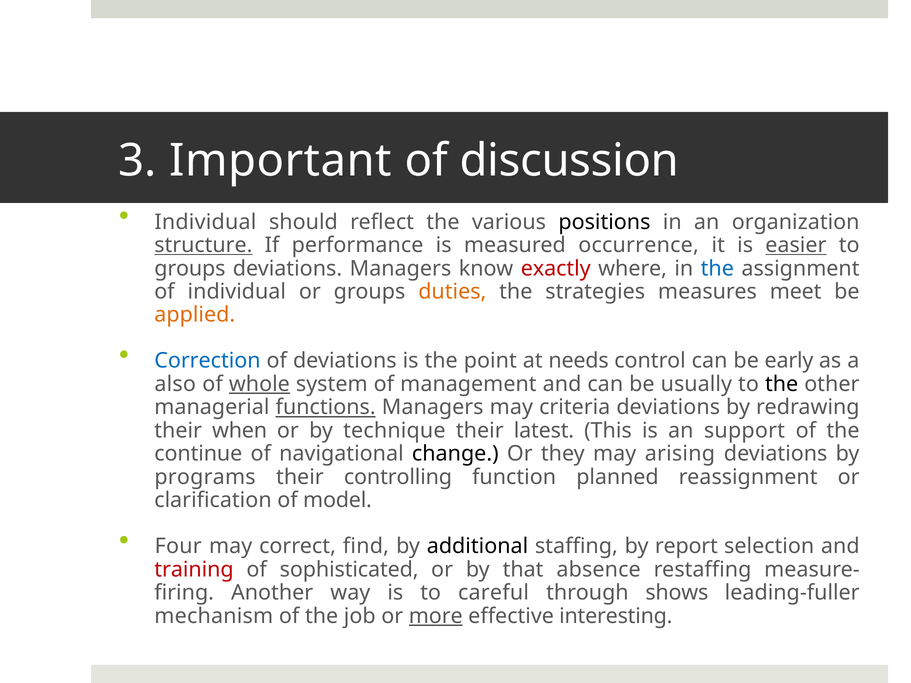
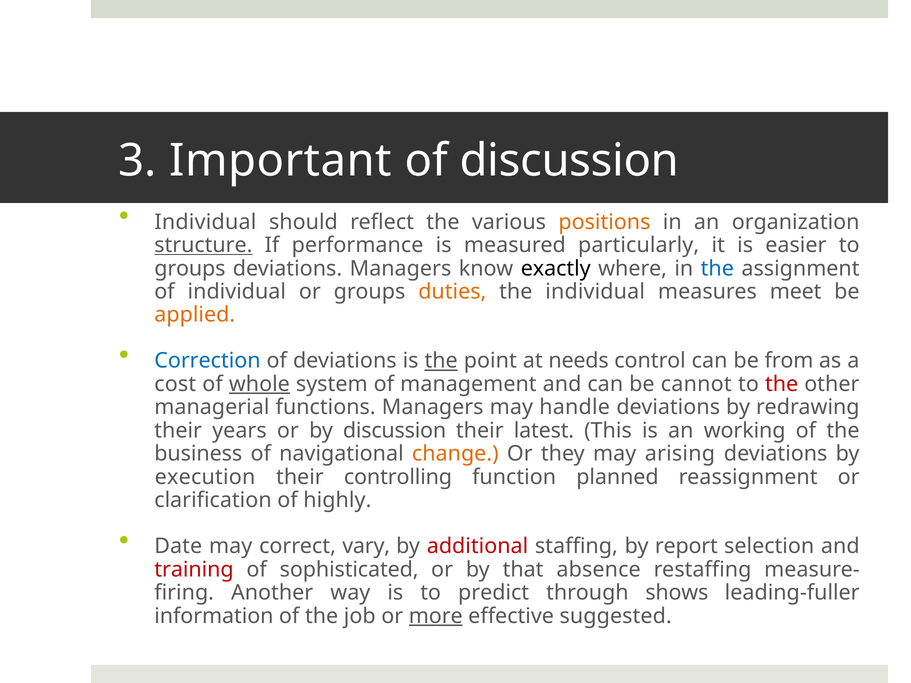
positions colour: black -> orange (604, 222)
occurrence: occurrence -> particularly (639, 245)
easier underline: present -> none (796, 245)
exactly colour: red -> black (556, 269)
the strategies: strategies -> individual (595, 292)
the underline: none -> present (441, 361)
early: early -> from (789, 361)
also: also -> cost (175, 384)
usually: usually -> cannot (696, 384)
the colour: black -> red (782, 384)
functions underline: present -> none (326, 408)
criteria: criteria -> handle (575, 408)
when: when -> years (239, 431)
by technique: technique -> discussion (395, 431)
support: support -> working (745, 431)
continue: continue -> business (198, 454)
change colour: black -> orange (455, 454)
programs: programs -> execution (205, 477)
model: model -> highly (337, 500)
Four: Four -> Date (178, 546)
find: find -> vary (366, 546)
additional colour: black -> red (478, 546)
careful: careful -> predict (494, 593)
mechanism: mechanism -> information (214, 616)
interesting: interesting -> suggested (616, 616)
